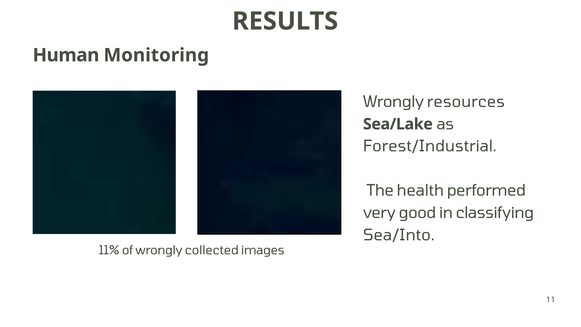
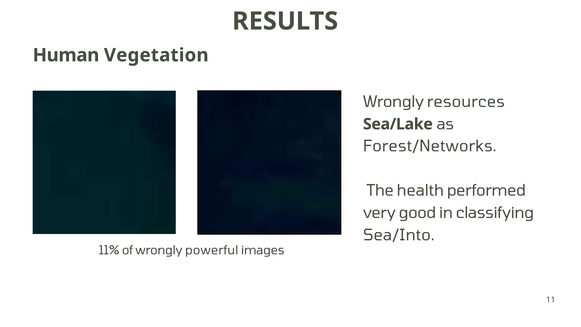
Monitoring: Monitoring -> Vegetation (156, 55)
Forest/Industrial: Forest/Industrial -> Forest/Networks (430, 146)
collected: collected -> powerful (212, 250)
